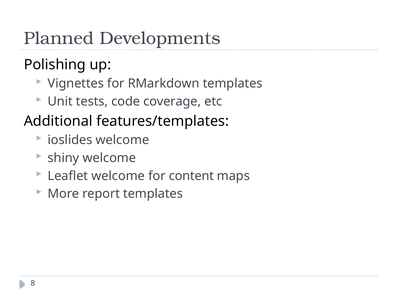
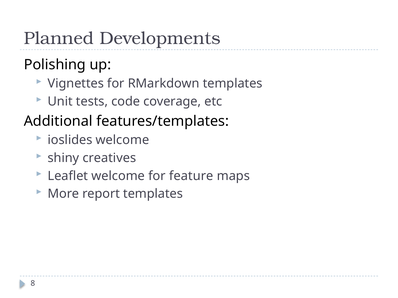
shiny welcome: welcome -> creatives (109, 158)
content: content -> feature (191, 176)
